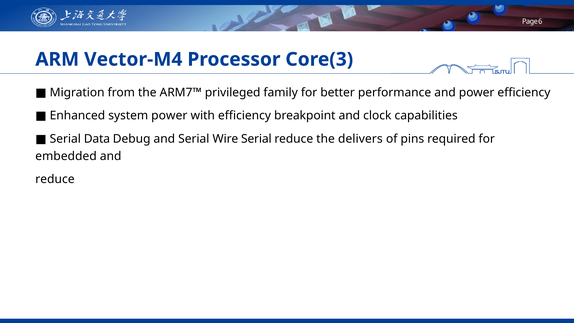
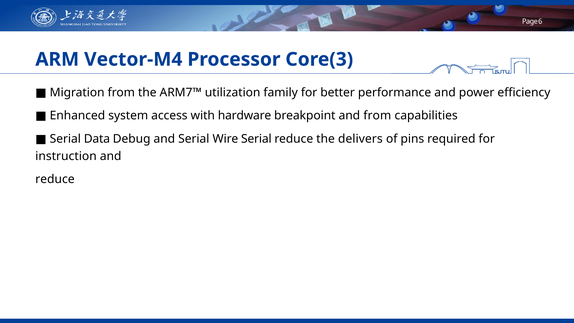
privileged: privileged -> utilization (233, 92)
system power: power -> access (169, 116)
with efficiency: efficiency -> hardware (245, 116)
and clock: clock -> from (377, 116)
embedded: embedded -> instruction (66, 156)
